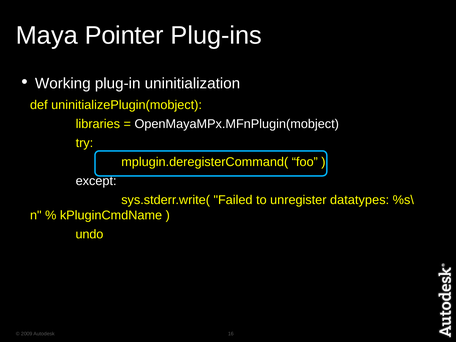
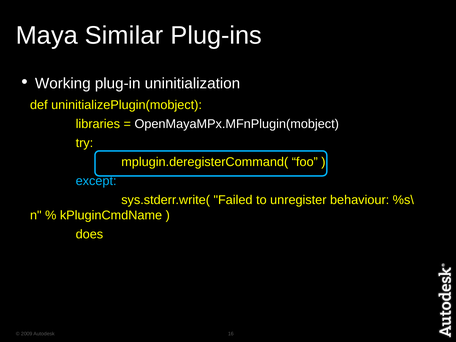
Pointer: Pointer -> Similar (124, 36)
except colour: white -> light blue (96, 181)
datatypes: datatypes -> behaviour (360, 200)
undo: undo -> does (89, 234)
